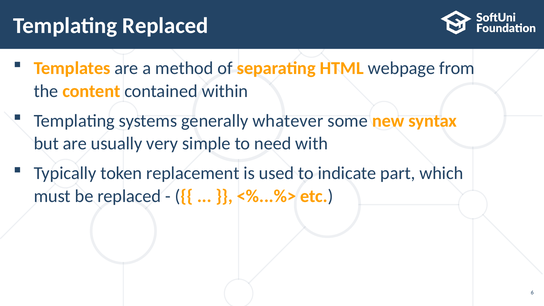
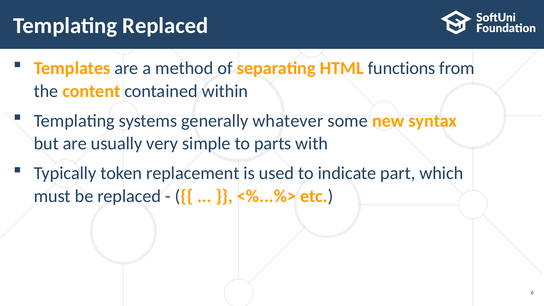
webpage: webpage -> functions (402, 68)
need: need -> parts (273, 144)
